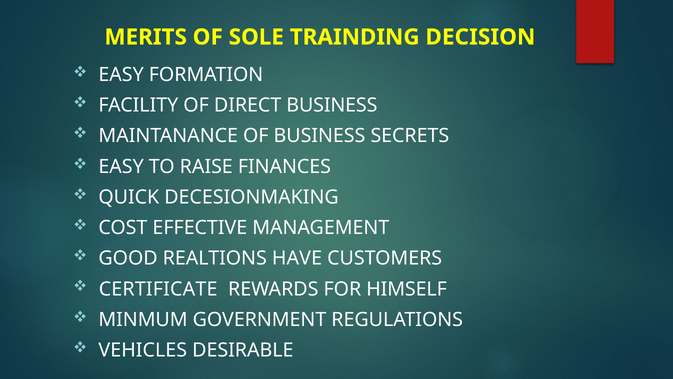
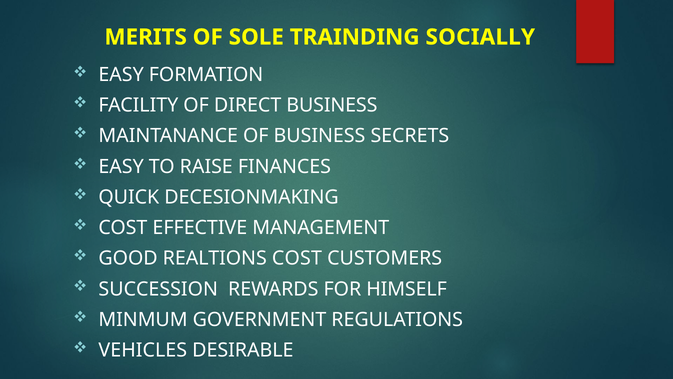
DECISION: DECISION -> SOCIALLY (480, 37)
REALTIONS HAVE: HAVE -> COST (297, 258)
CERTIFICATE: CERTIFICATE -> SUCCESSION (158, 289)
